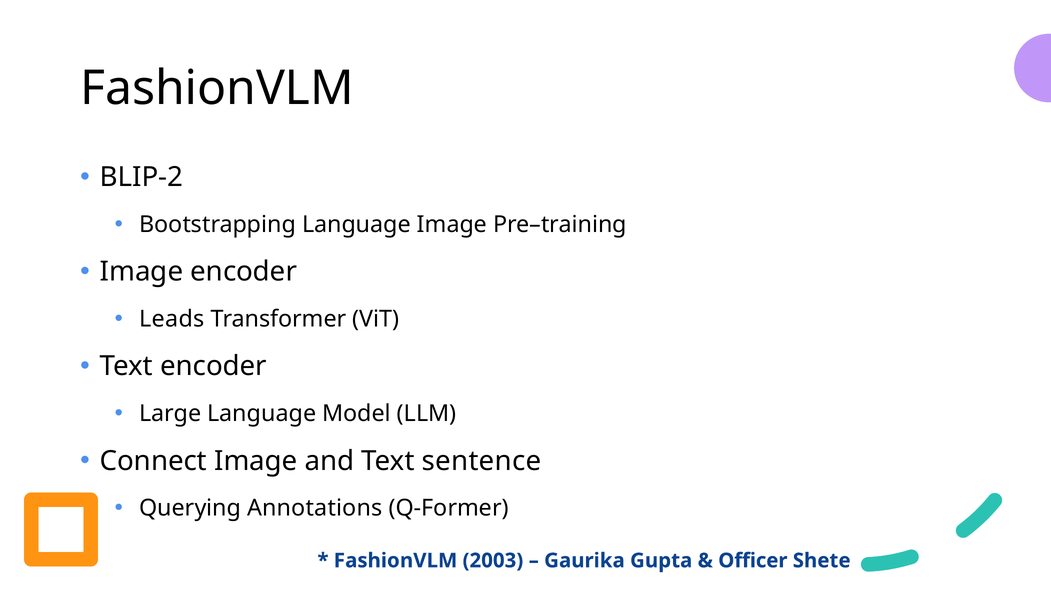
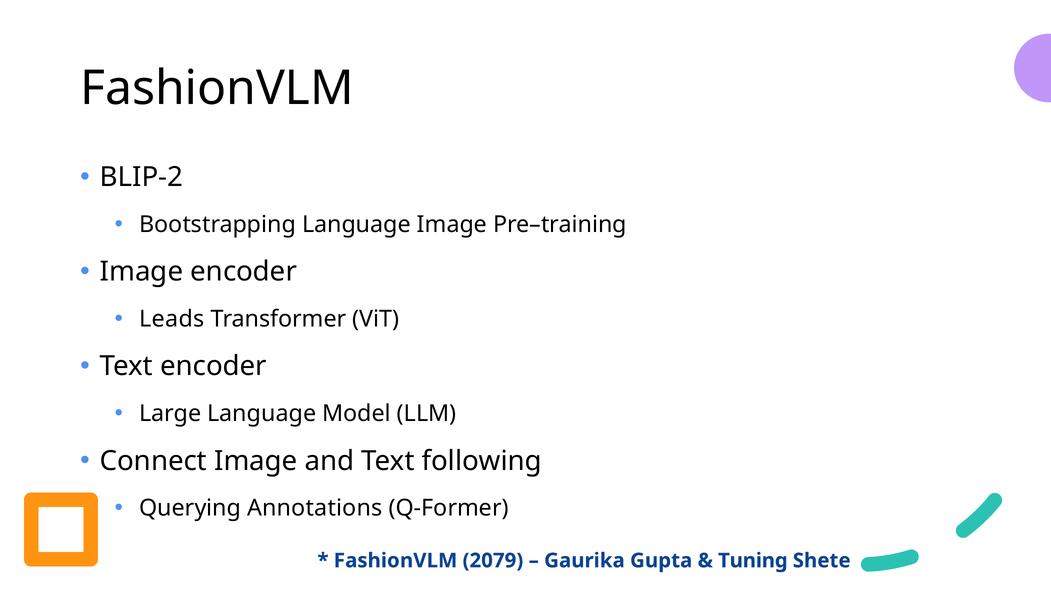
sentence: sentence -> following (482, 461)
2003: 2003 -> 2079 (493, 561)
Officer: Officer -> Tuning (753, 561)
